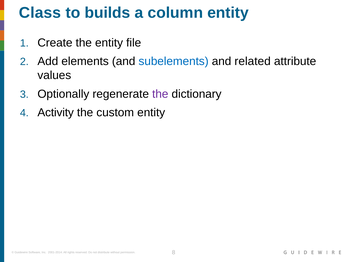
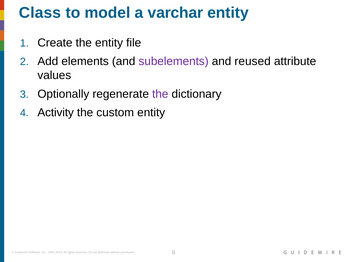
builds: builds -> model (107, 13)
column: column -> varchar (175, 13)
subelements colour: blue -> purple (174, 61)
related: related -> reused (253, 61)
